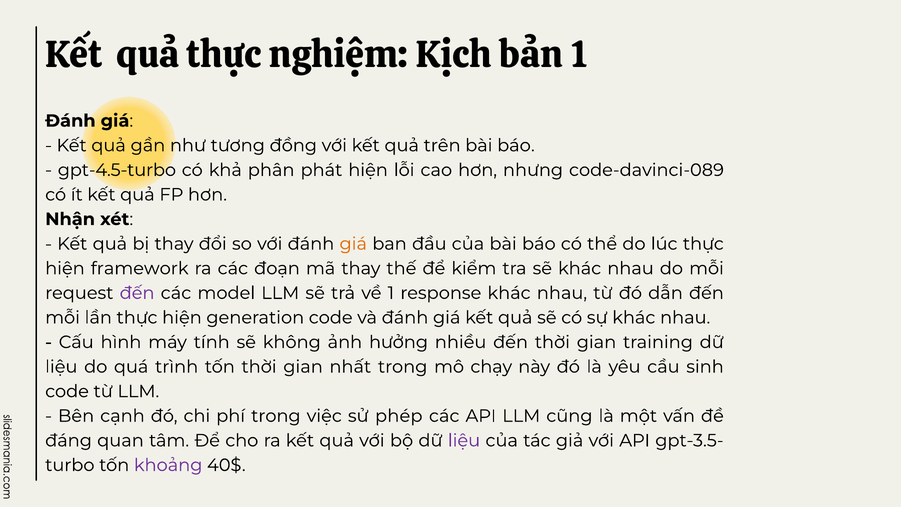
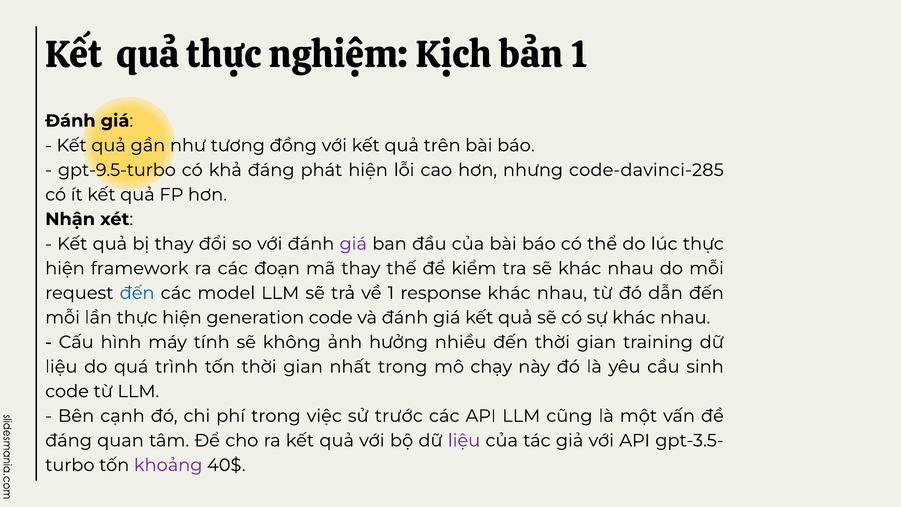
gpt-4.5-turbo: gpt-4.5-turbo -> gpt-9.5-turbo (117, 170)
khả phân: phân -> đáng (271, 170)
code-davinci-089: code-davinci-089 -> code-davinci-285 (646, 170)
giá colour: orange -> purple (353, 244)
đến colour: purple -> blue (137, 293)
phép: phép -> trước (399, 416)
